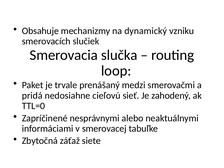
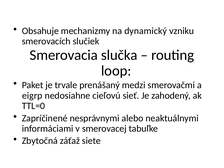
pridá: pridá -> eigrp (32, 96)
